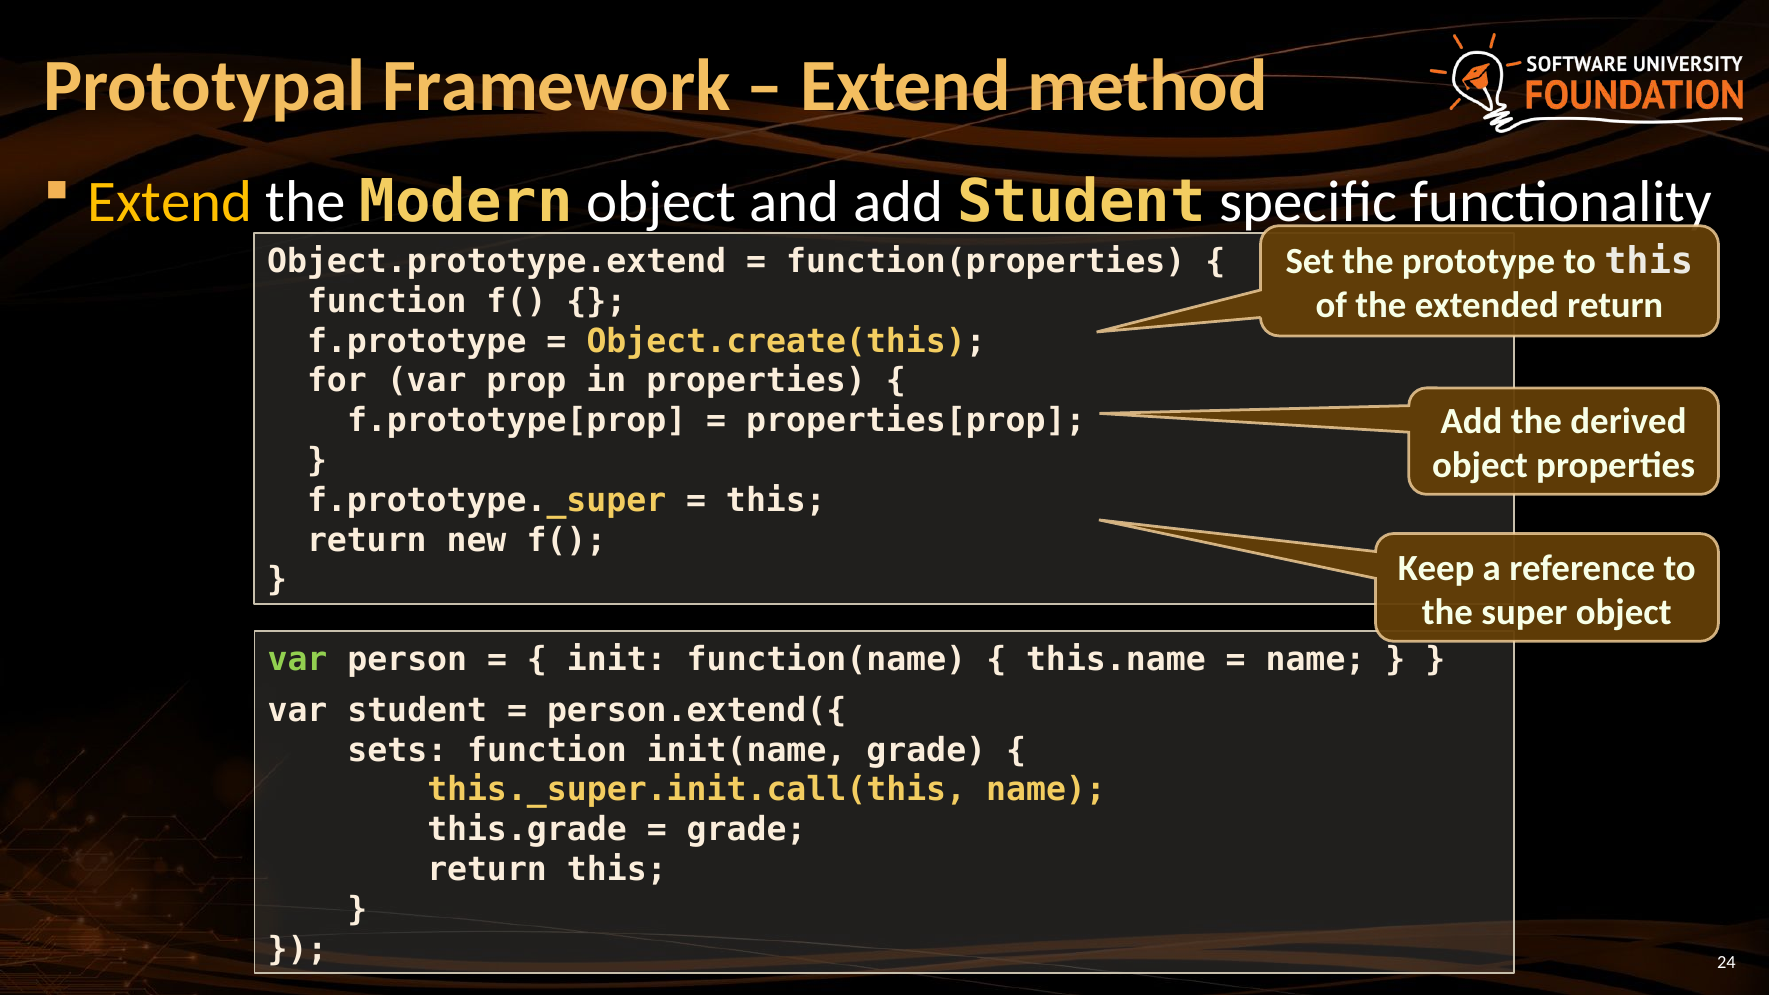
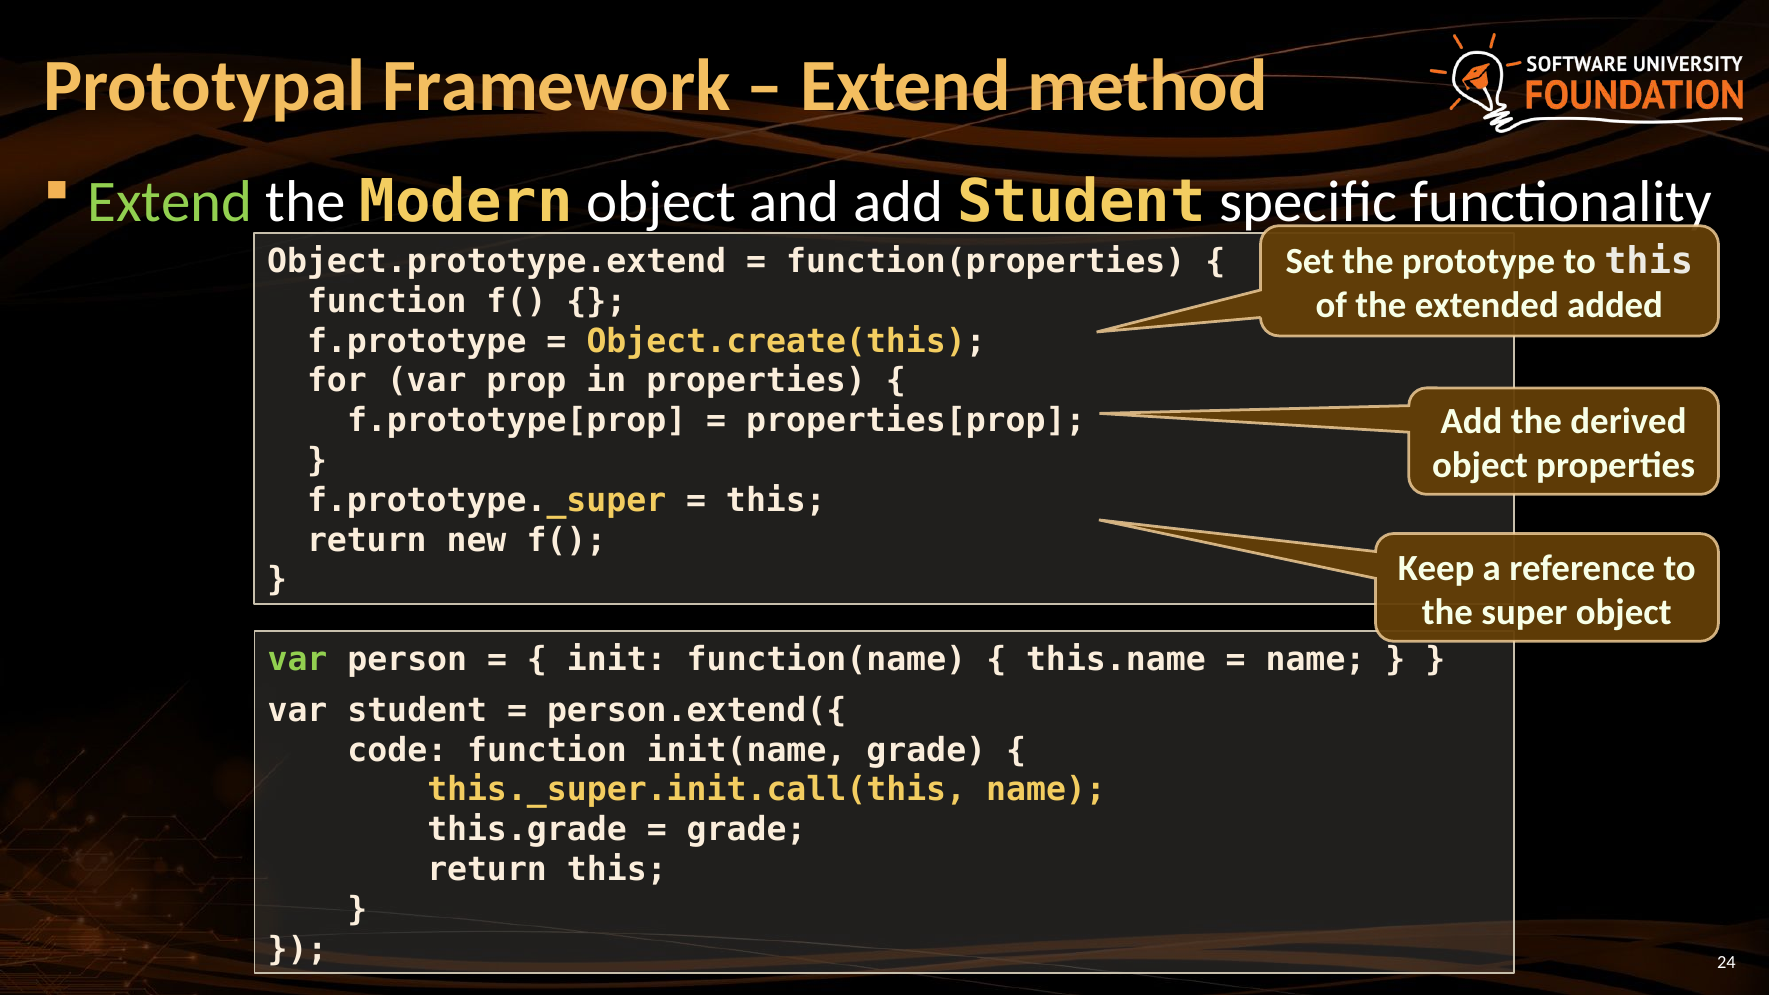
Extend colour: yellow -> light green (170, 202)
extended return: return -> added (1615, 306)
sets: sets -> code (397, 750)
